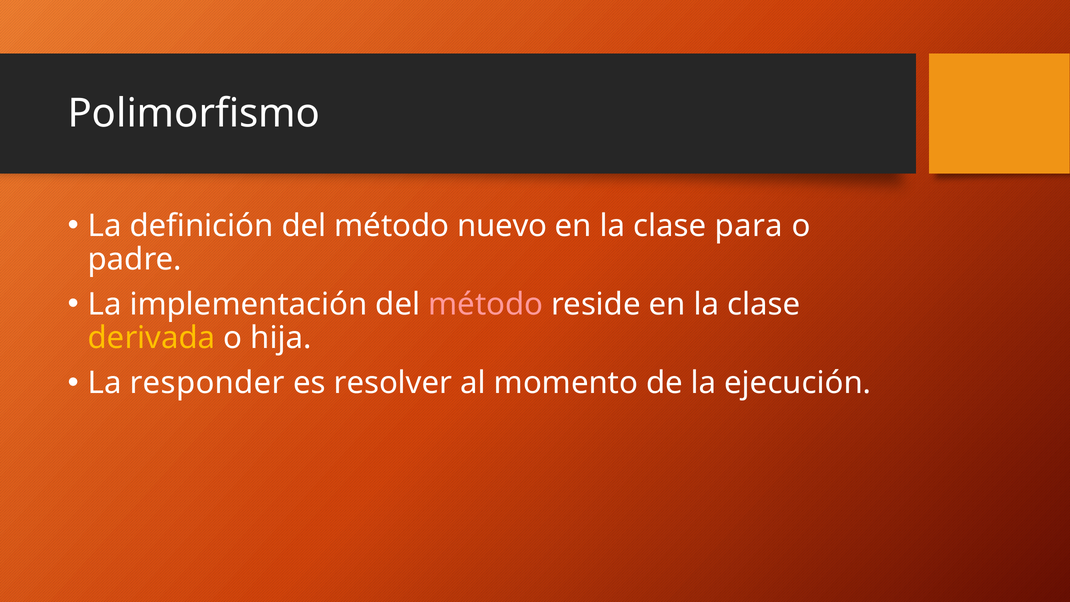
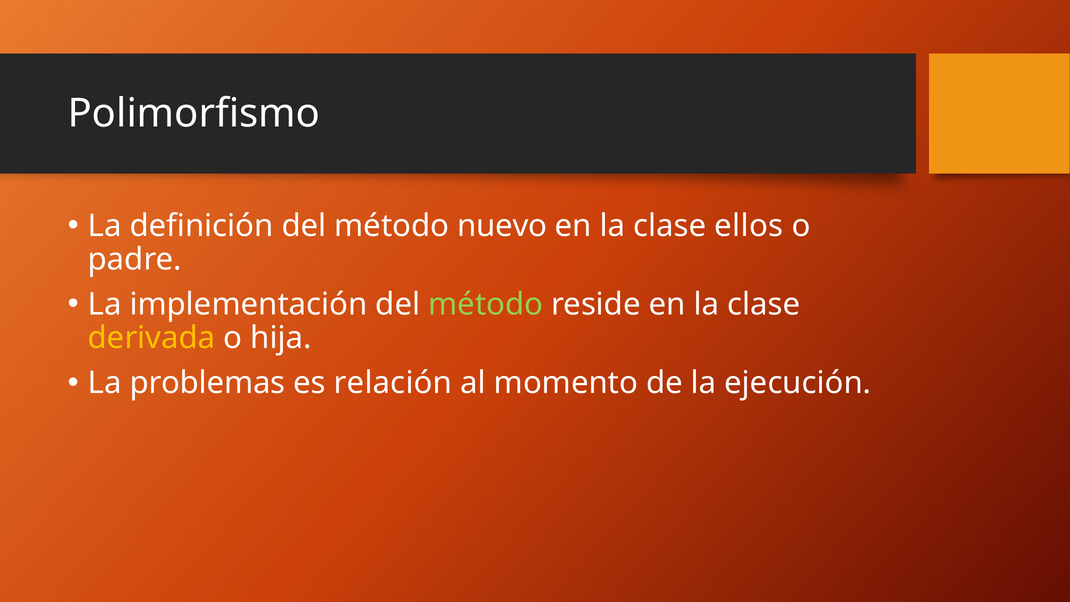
para: para -> ellos (749, 226)
método colour: pink -> light green (486, 304)
responder: responder -> problemas (208, 383)
resolver: resolver -> relación (393, 383)
